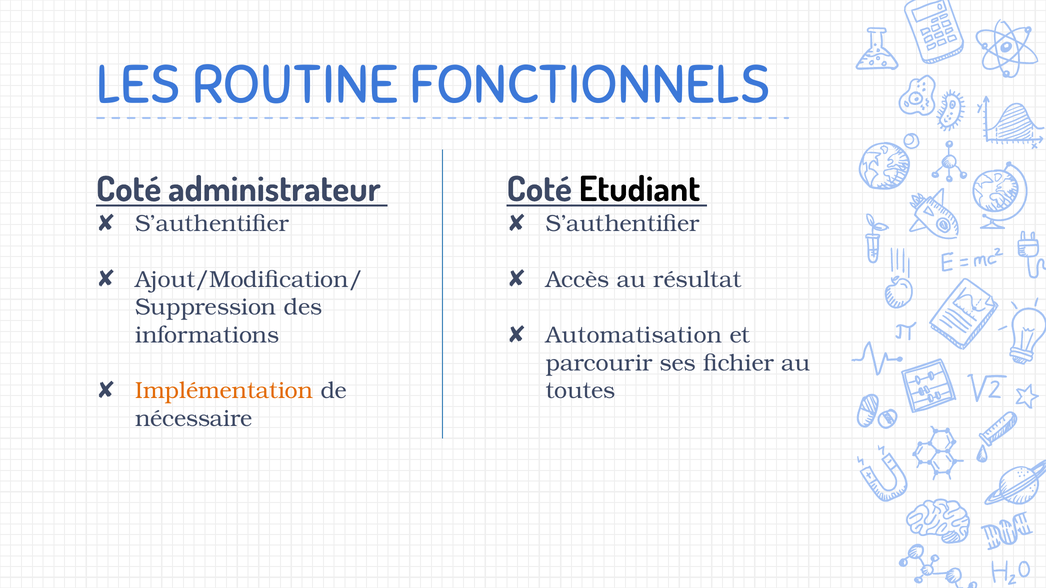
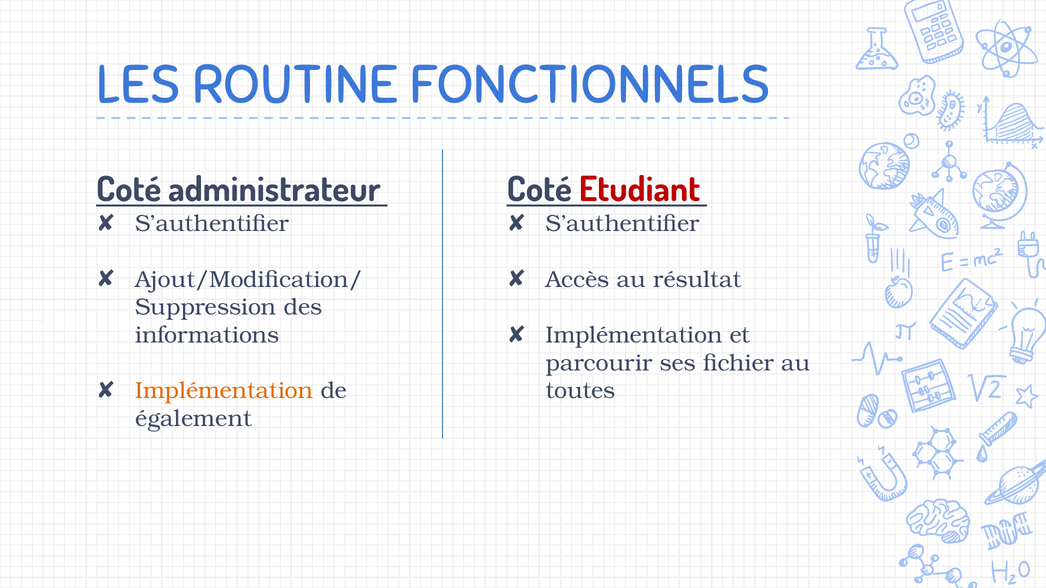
Etudiant colour: black -> red (639, 190)
Automatisation: Automatisation -> Implémentation (634, 335)
nécessaire: nécessaire -> également (194, 419)
